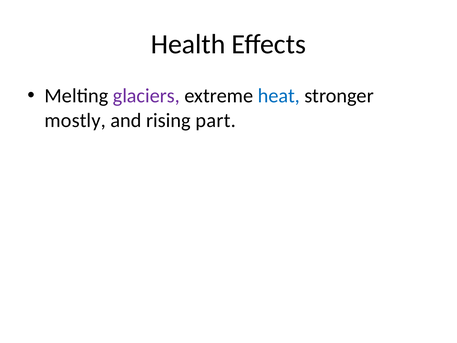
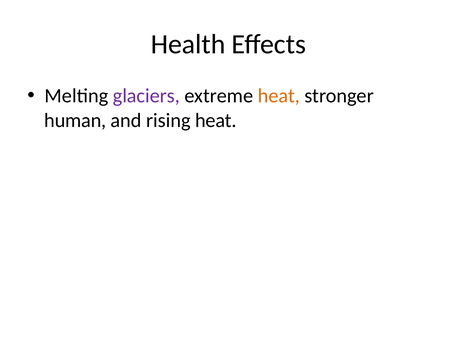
heat colour: blue -> orange (279, 96)
mostly: mostly -> human (75, 120)
rising part: part -> heat (216, 120)
